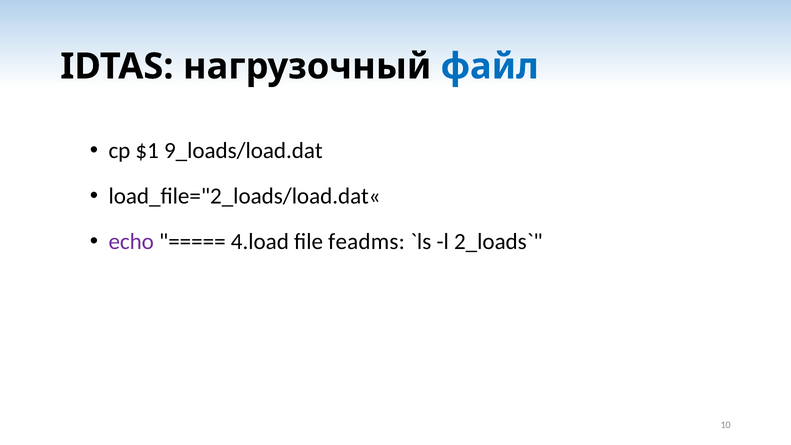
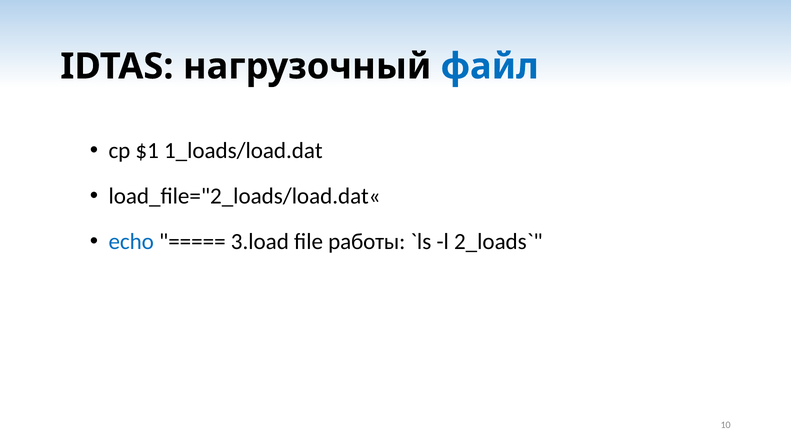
9_loads/load.dat: 9_loads/load.dat -> 1_loads/load.dat (243, 151)
echo colour: purple -> blue (131, 242)
4.load: 4.load -> 3.load (260, 242)
feadms: feadms -> работы (367, 242)
